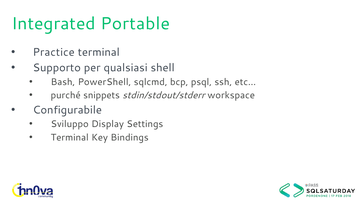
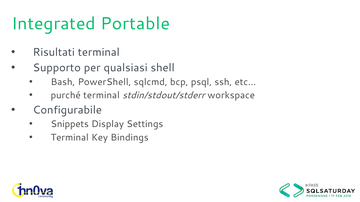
Practice: Practice -> Risultati (54, 52)
purché snippets: snippets -> terminal (101, 96)
Sviluppo: Sviluppo -> Snippets (70, 124)
